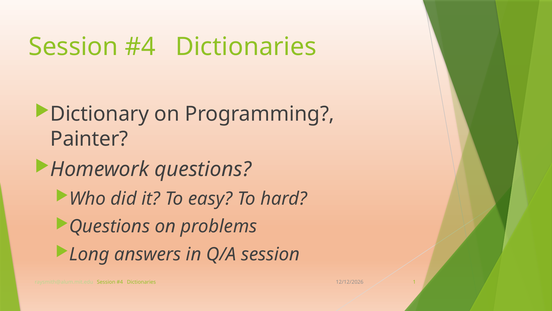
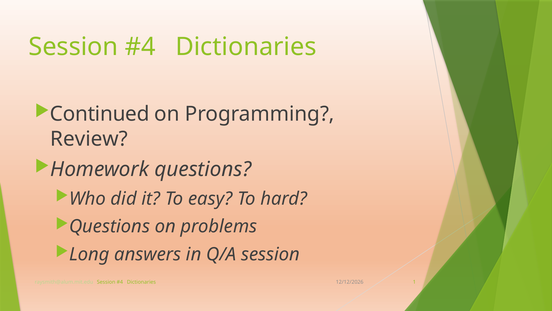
Dictionary: Dictionary -> Continued (100, 114)
Painter: Painter -> Review (89, 139)
